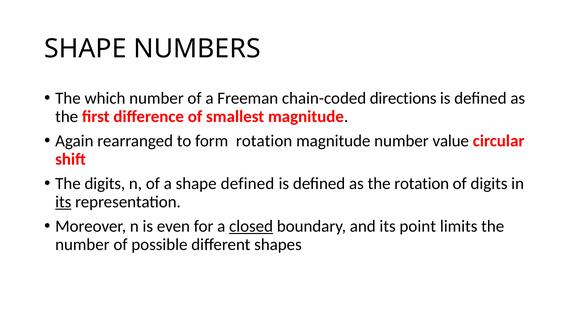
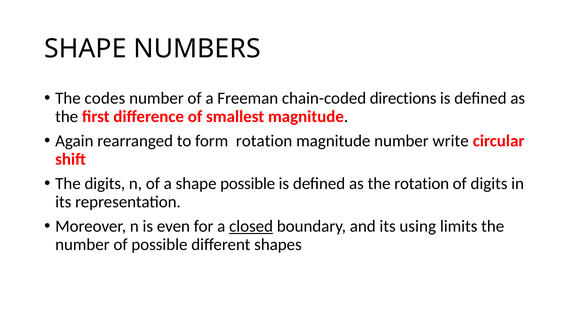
which: which -> codes (105, 98)
value: value -> write (451, 141)
shape defined: defined -> possible (248, 184)
its underline: present -> none (63, 202)
point: point -> using (418, 226)
